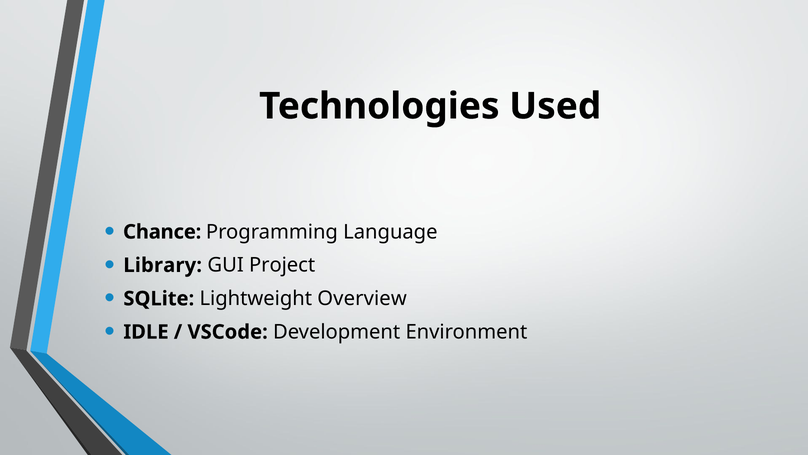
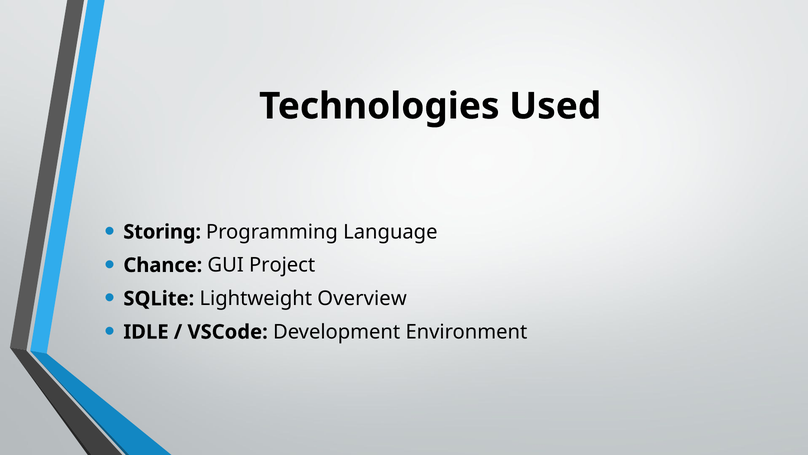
Chance: Chance -> Storing (162, 232)
Library: Library -> Chance (163, 265)
